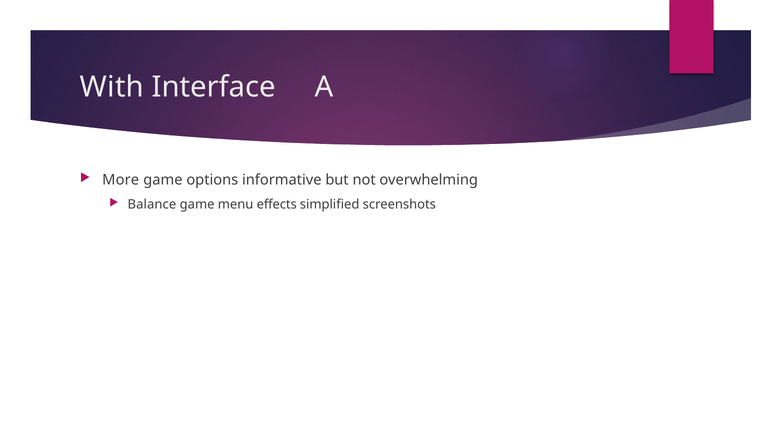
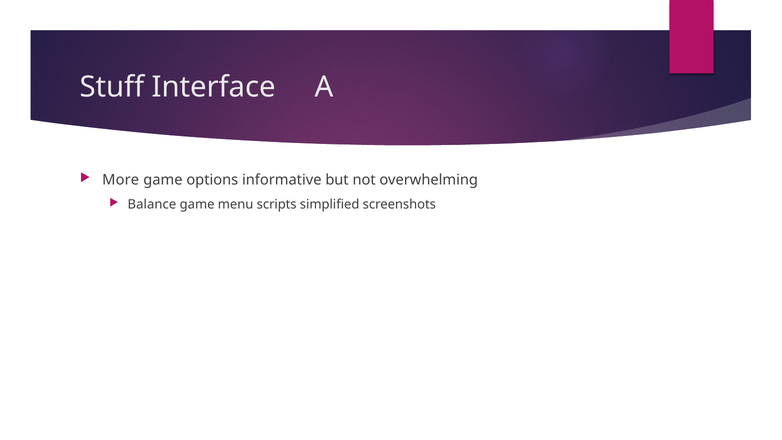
With: With -> Stuff (112, 87)
effects: effects -> scripts (277, 204)
